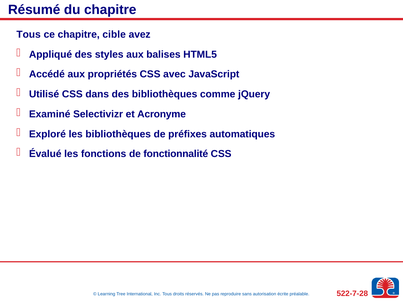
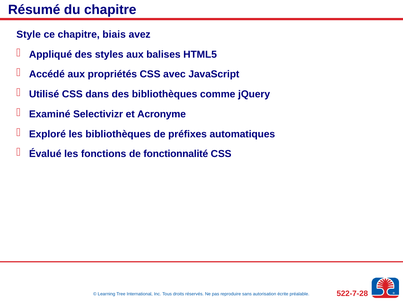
Tous: Tous -> Style (29, 35)
cible: cible -> biais (114, 35)
